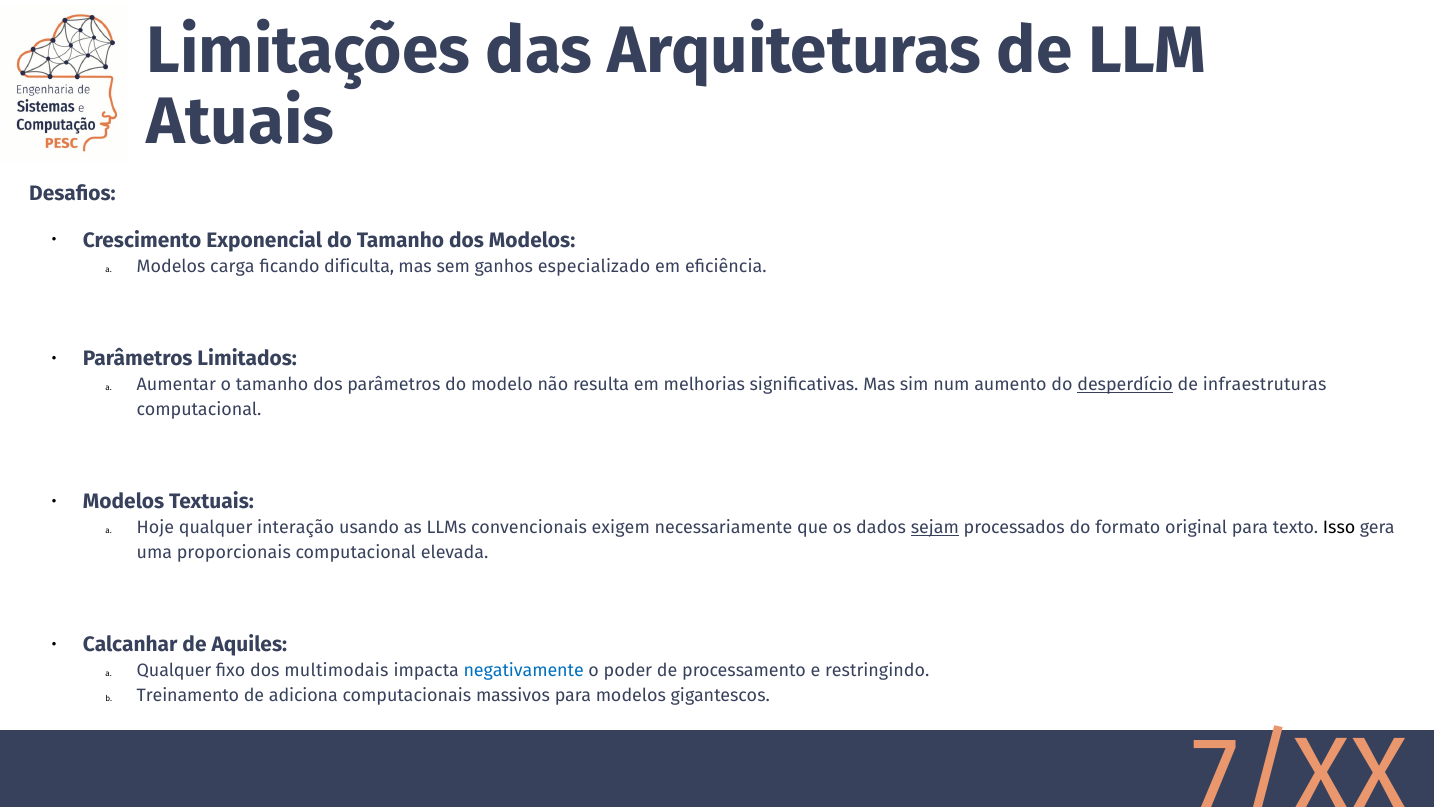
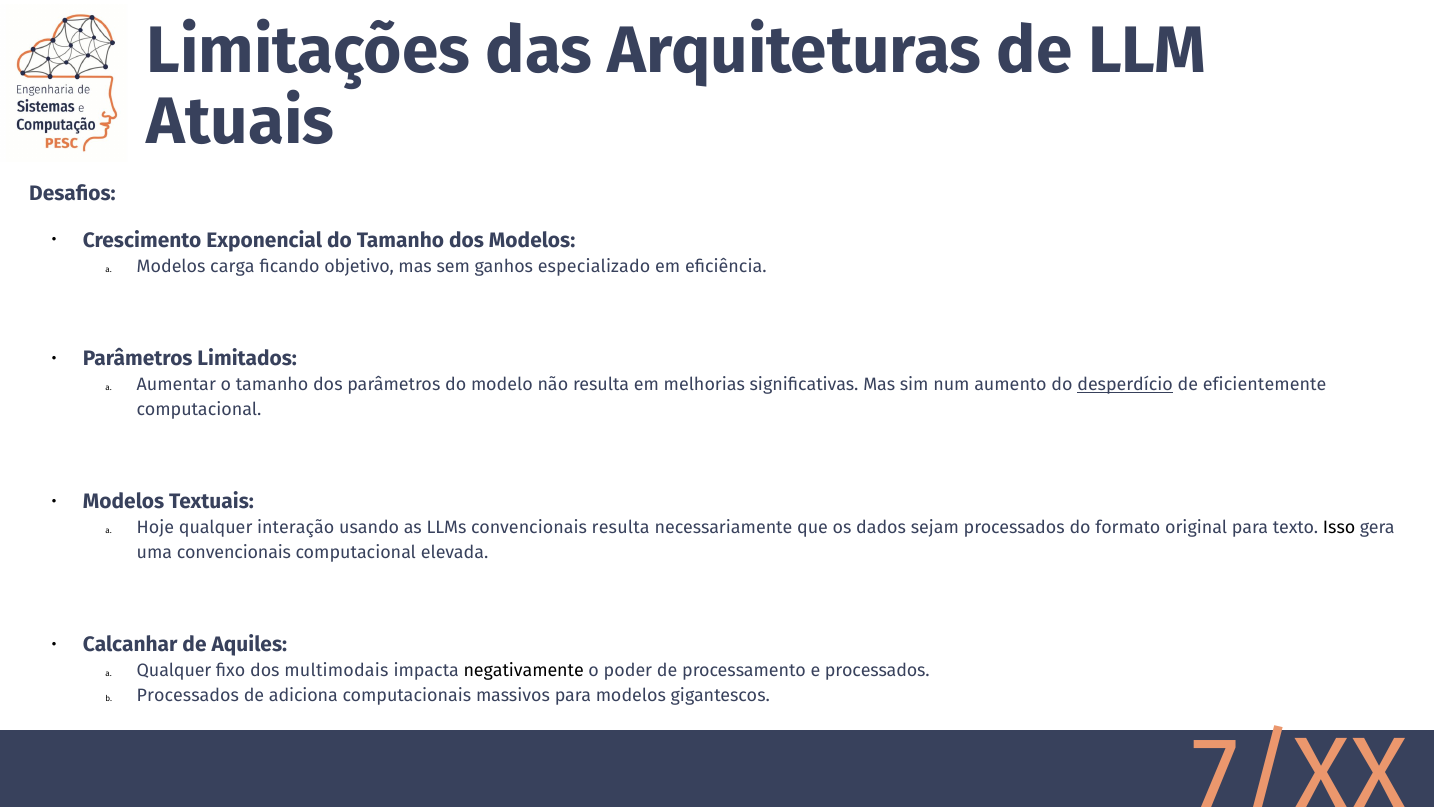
dificulta: dificulta -> objetivo (359, 267)
infraestruturas: infraestruturas -> eficientemente (1265, 385)
convencionais exigem: exigem -> resulta (621, 528)
sejam underline: present -> none (935, 528)
uma proporcionais: proporcionais -> convencionais (234, 552)
negativamente colour: blue -> black (524, 671)
e restringindo: restringindo -> processados (877, 671)
Treinamento: Treinamento -> Processados (188, 695)
